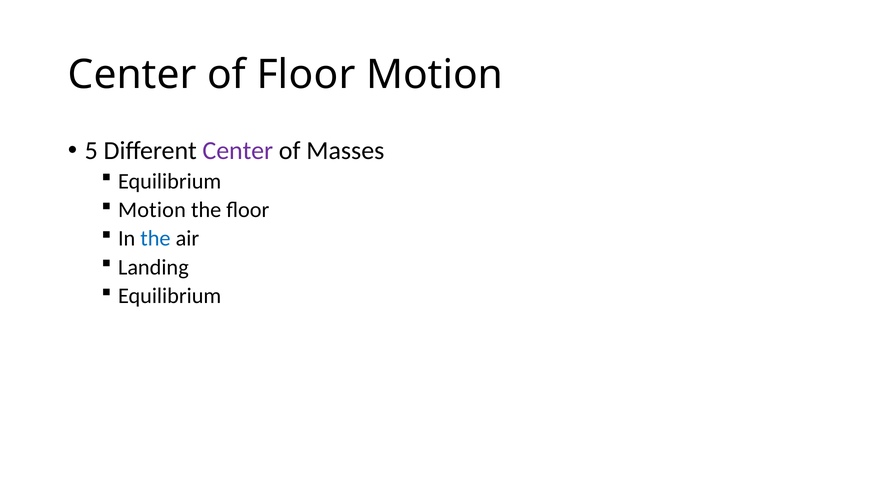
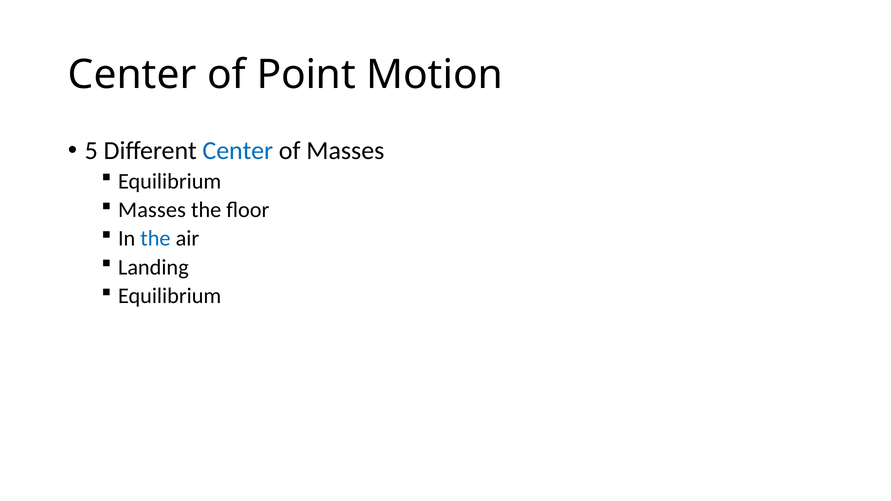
of Floor: Floor -> Point (306, 75)
Center colour: purple -> blue (238, 151)
Motion: Motion -> Masses (152, 210)
